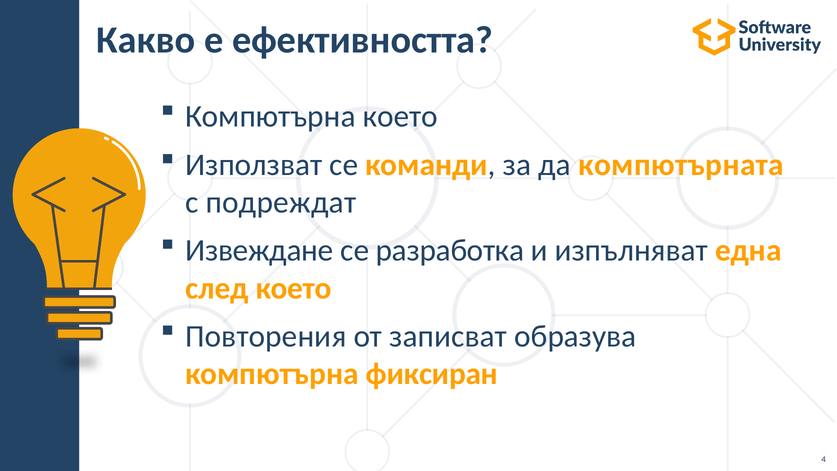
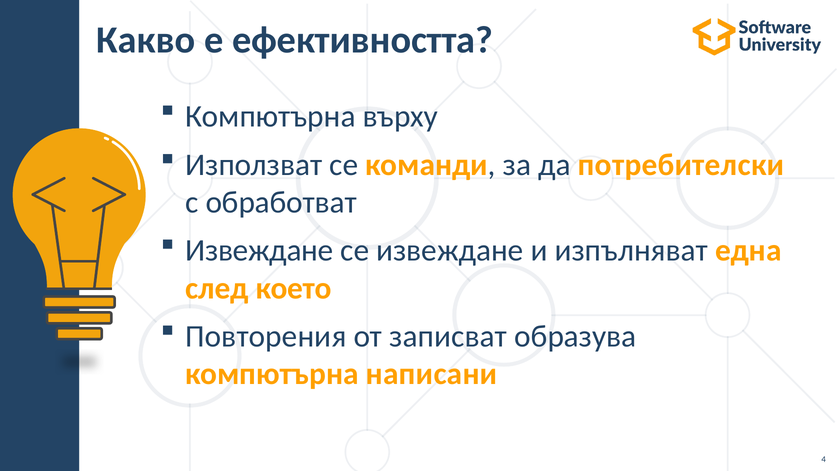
Компютърна което: което -> върху (400, 117)
компютърната: компютърната -> потребителски (681, 165)
подреждат: подреждат -> обработват (281, 202)
се разработка: разработка -> извеждане (450, 250)
фиксиран: фиксиран -> написани (432, 374)
